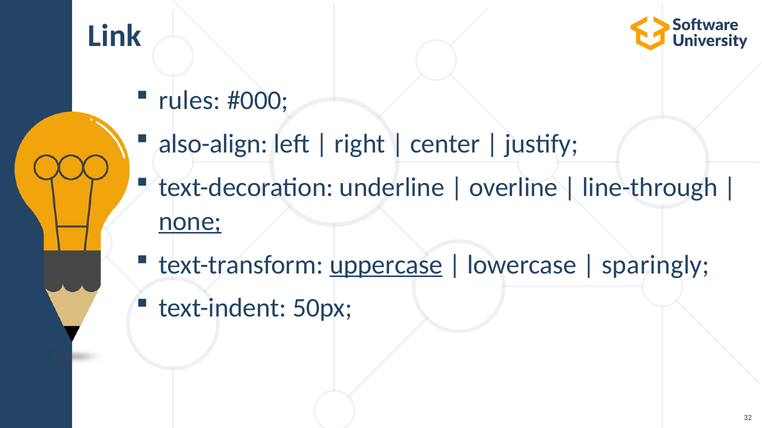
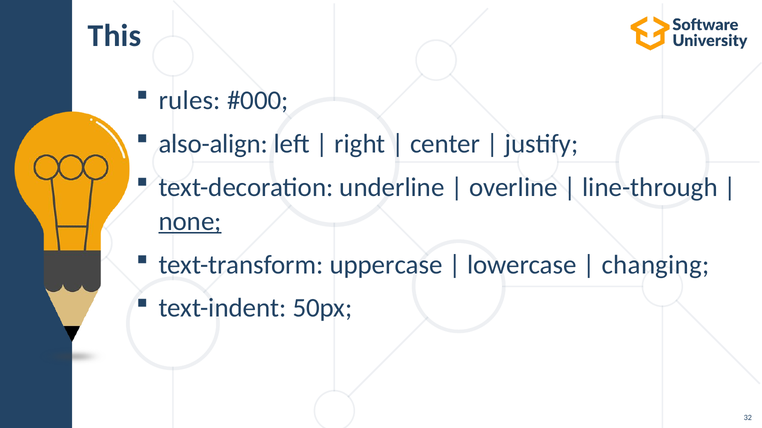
Link: Link -> This (115, 36)
uppercase underline: present -> none (386, 265)
sparingly: sparingly -> changing (656, 265)
